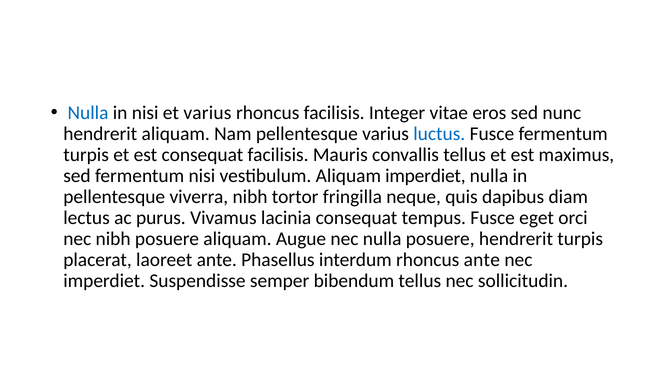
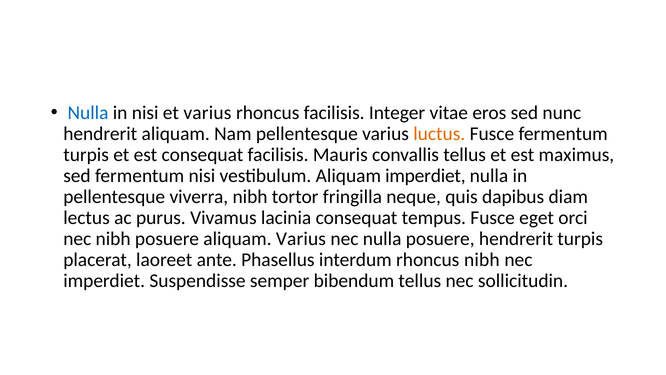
luctus colour: blue -> orange (439, 134)
aliquam Augue: Augue -> Varius (301, 238)
rhoncus ante: ante -> nibh (482, 259)
